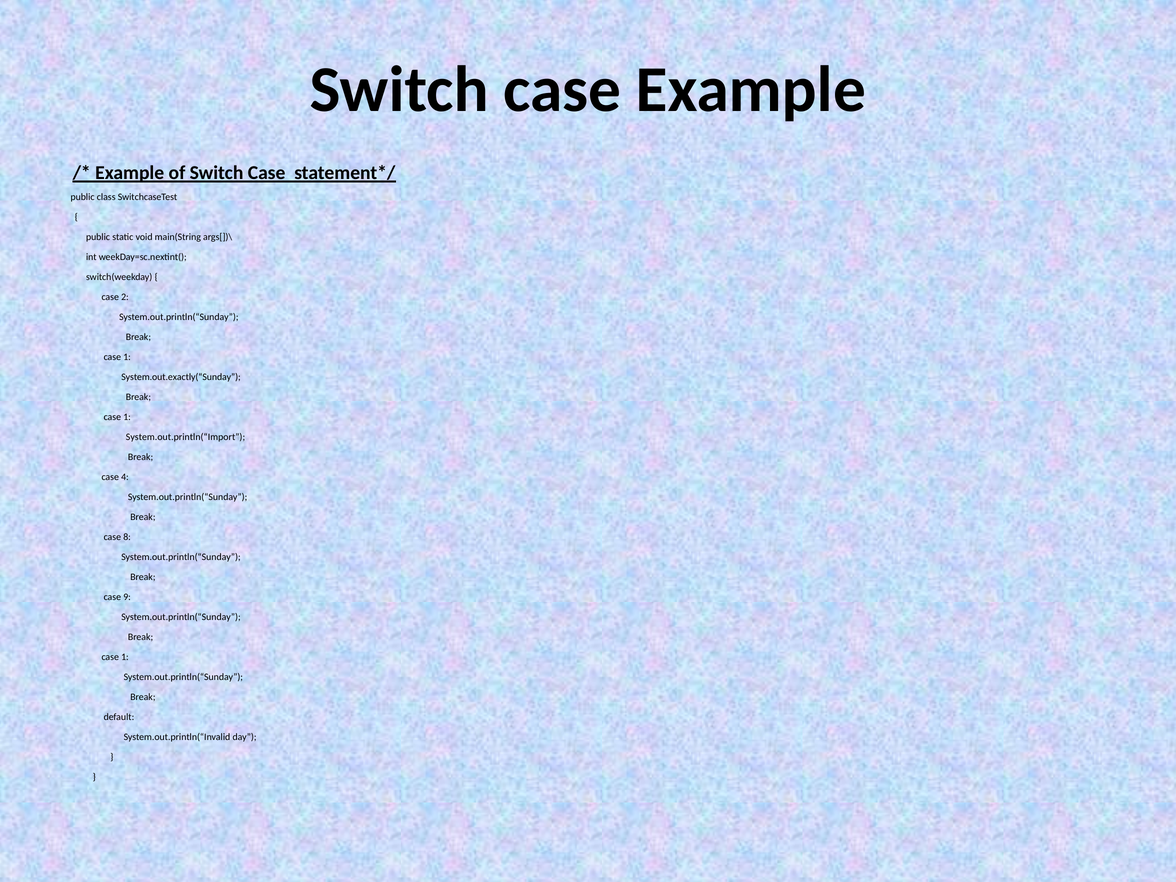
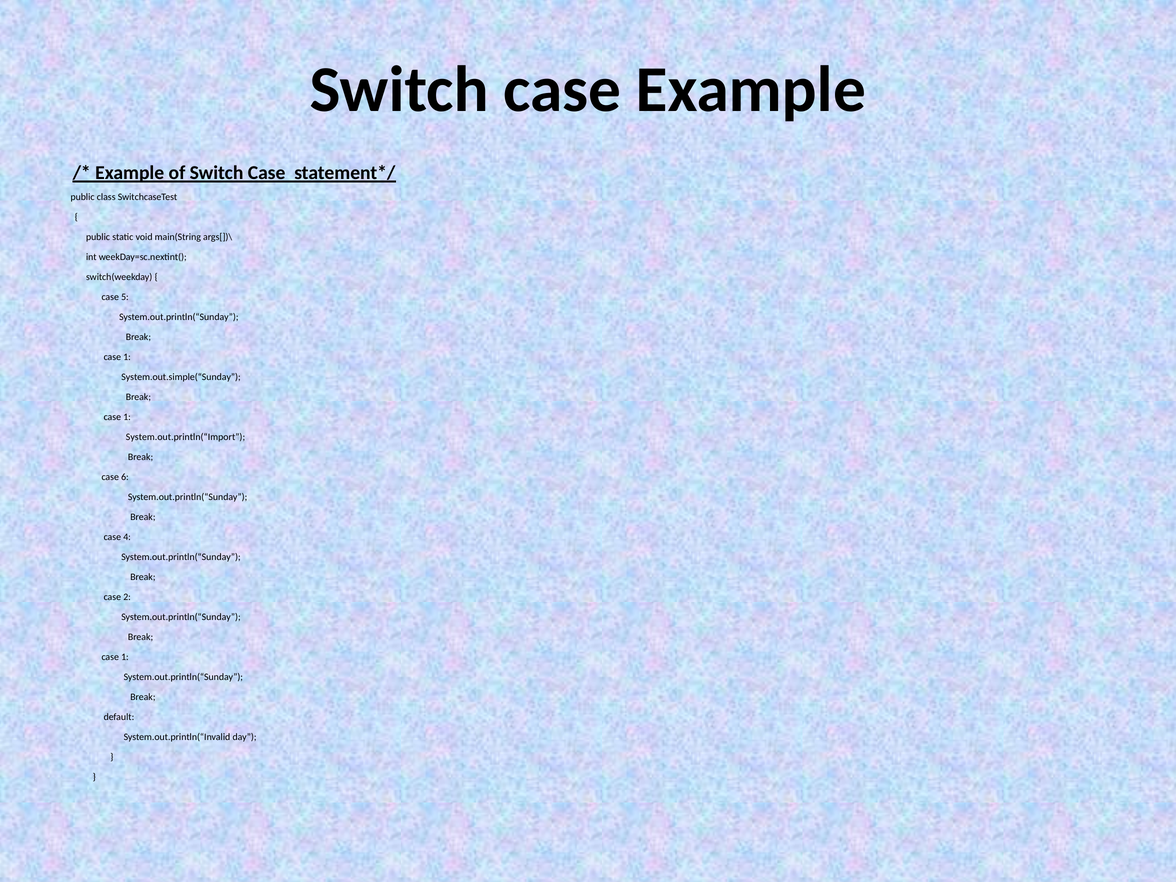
2: 2 -> 5 (125, 297)
System.out.exactly(“Sunday: System.out.exactly(“Sunday -> System.out.simple(“Sunday (181, 377)
4: 4 -> 6 (125, 477)
8: 8 -> 4 (127, 537)
9: 9 -> 2 (127, 597)
